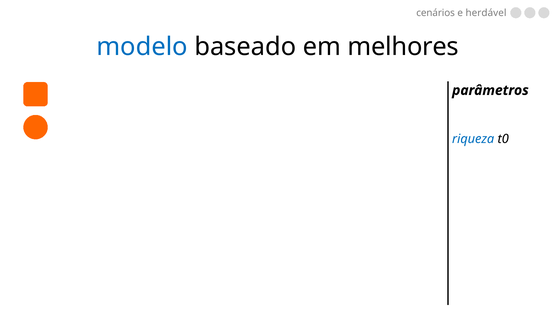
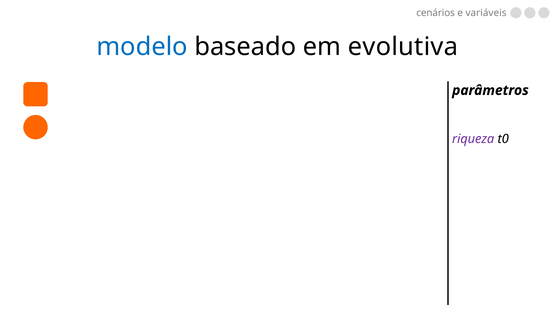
herdável: herdável -> variáveis (486, 13)
melhores: melhores -> evolutiva (403, 47)
riqueza colour: blue -> purple (473, 139)
